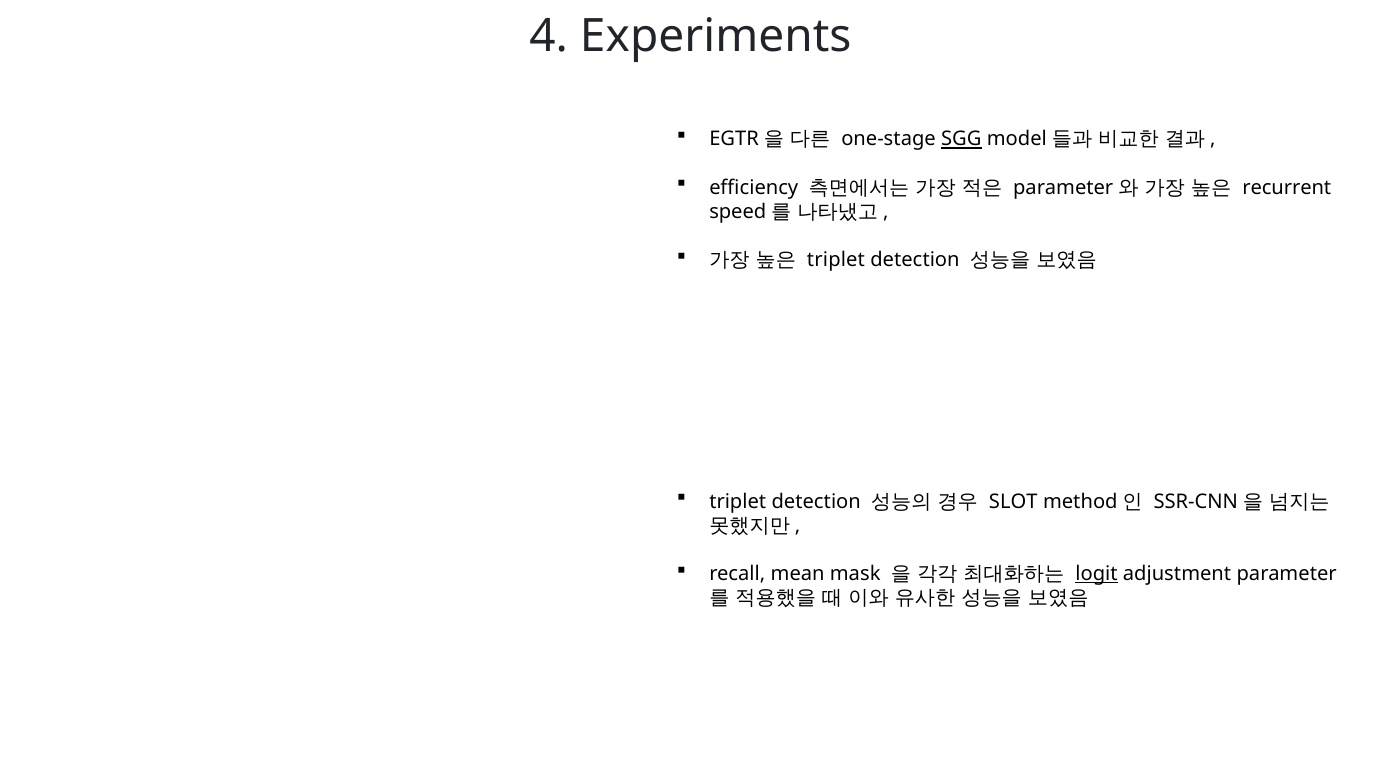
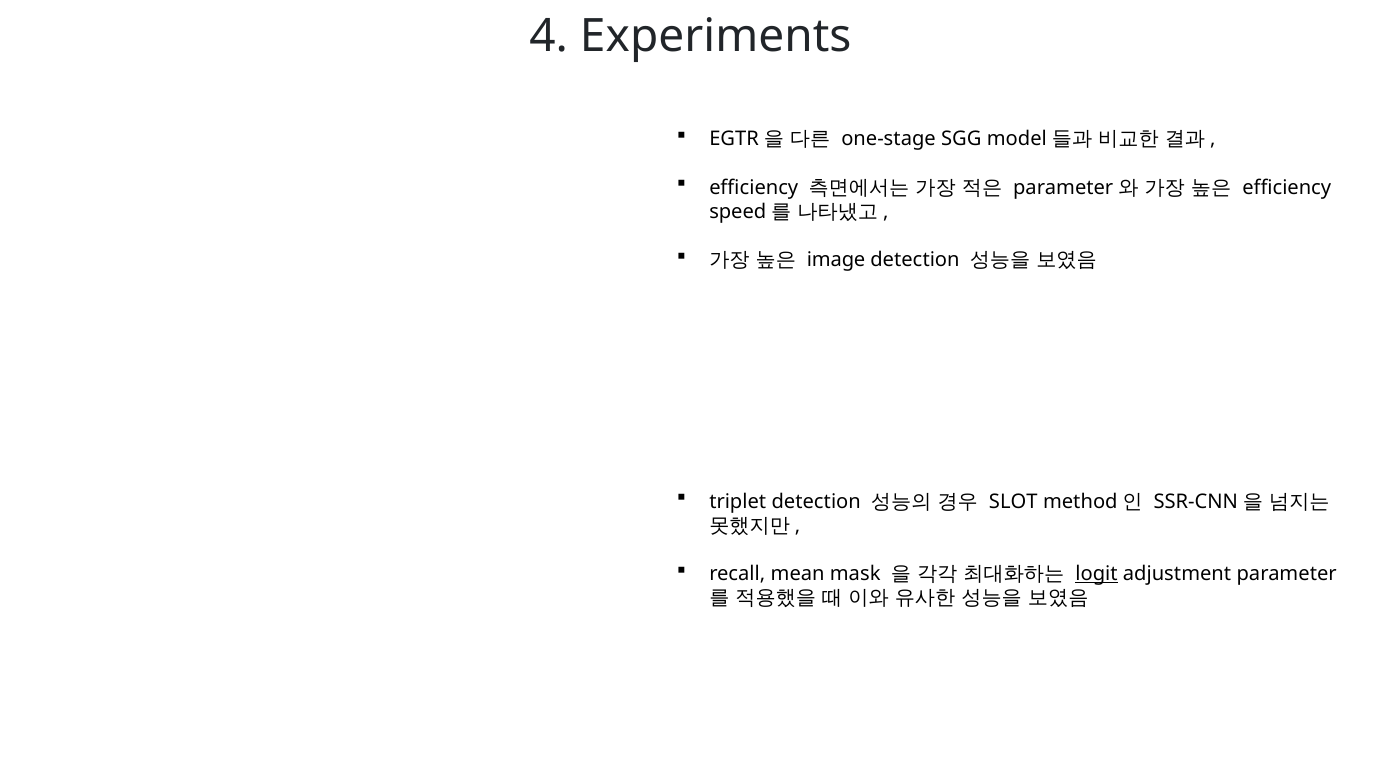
SGG underline: present -> none (961, 139)
recurrent: recurrent -> efficiency (1287, 188)
triplet: triplet -> image (836, 260)
